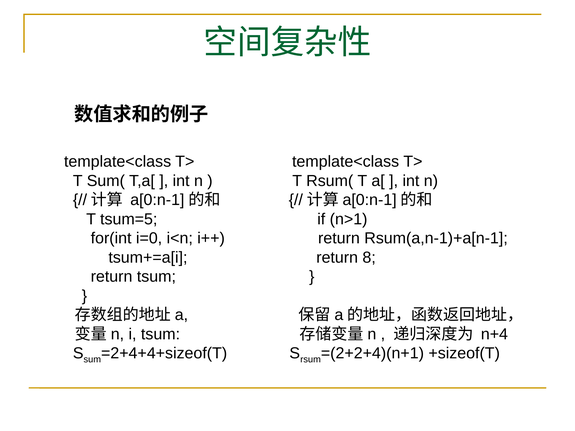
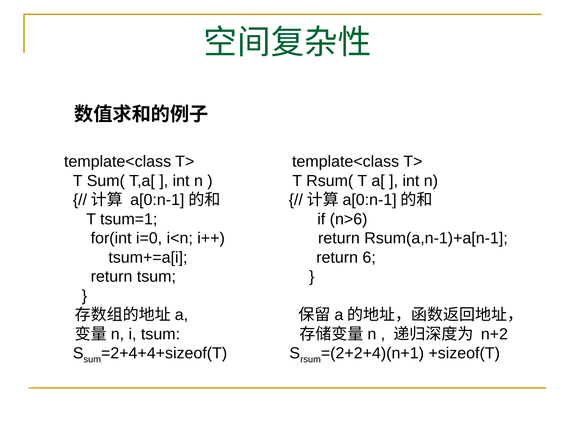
tsum=5: tsum=5 -> tsum=1 (129, 219)
n>1: n>1 -> n>6 (349, 219)
8: 8 -> 6 (369, 258)
n+4: n+4 -> n+2 (494, 334)
